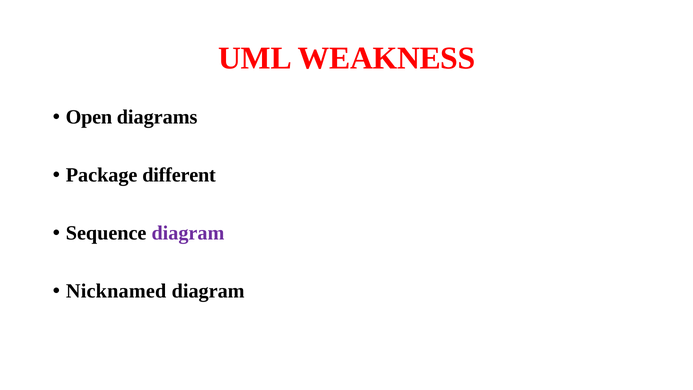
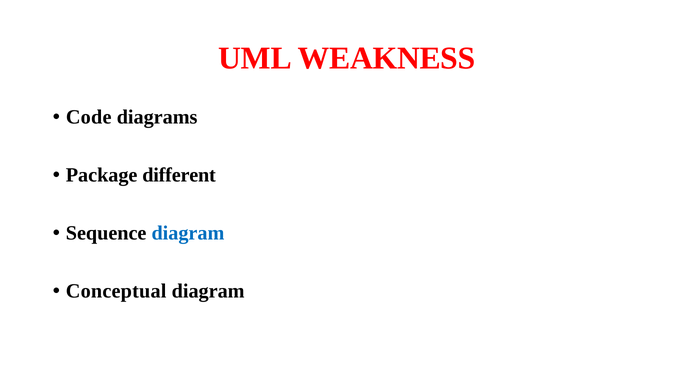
Open: Open -> Code (89, 117)
diagram colour: purple -> blue (188, 233)
Nicknamed: Nicknamed -> Conceptual (116, 291)
